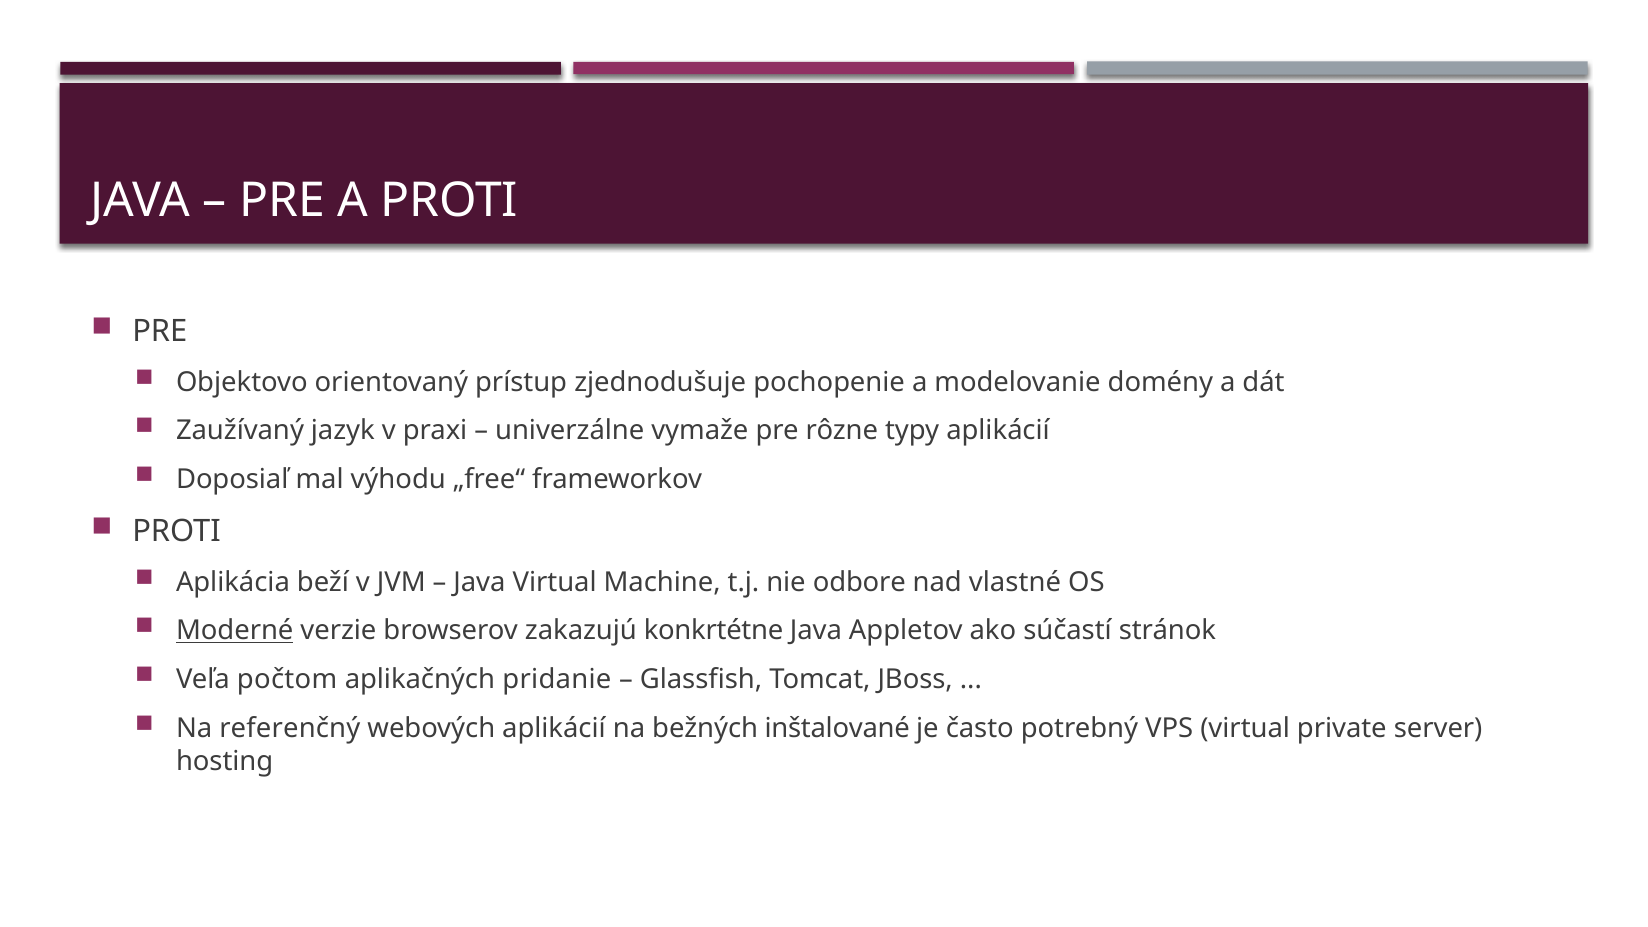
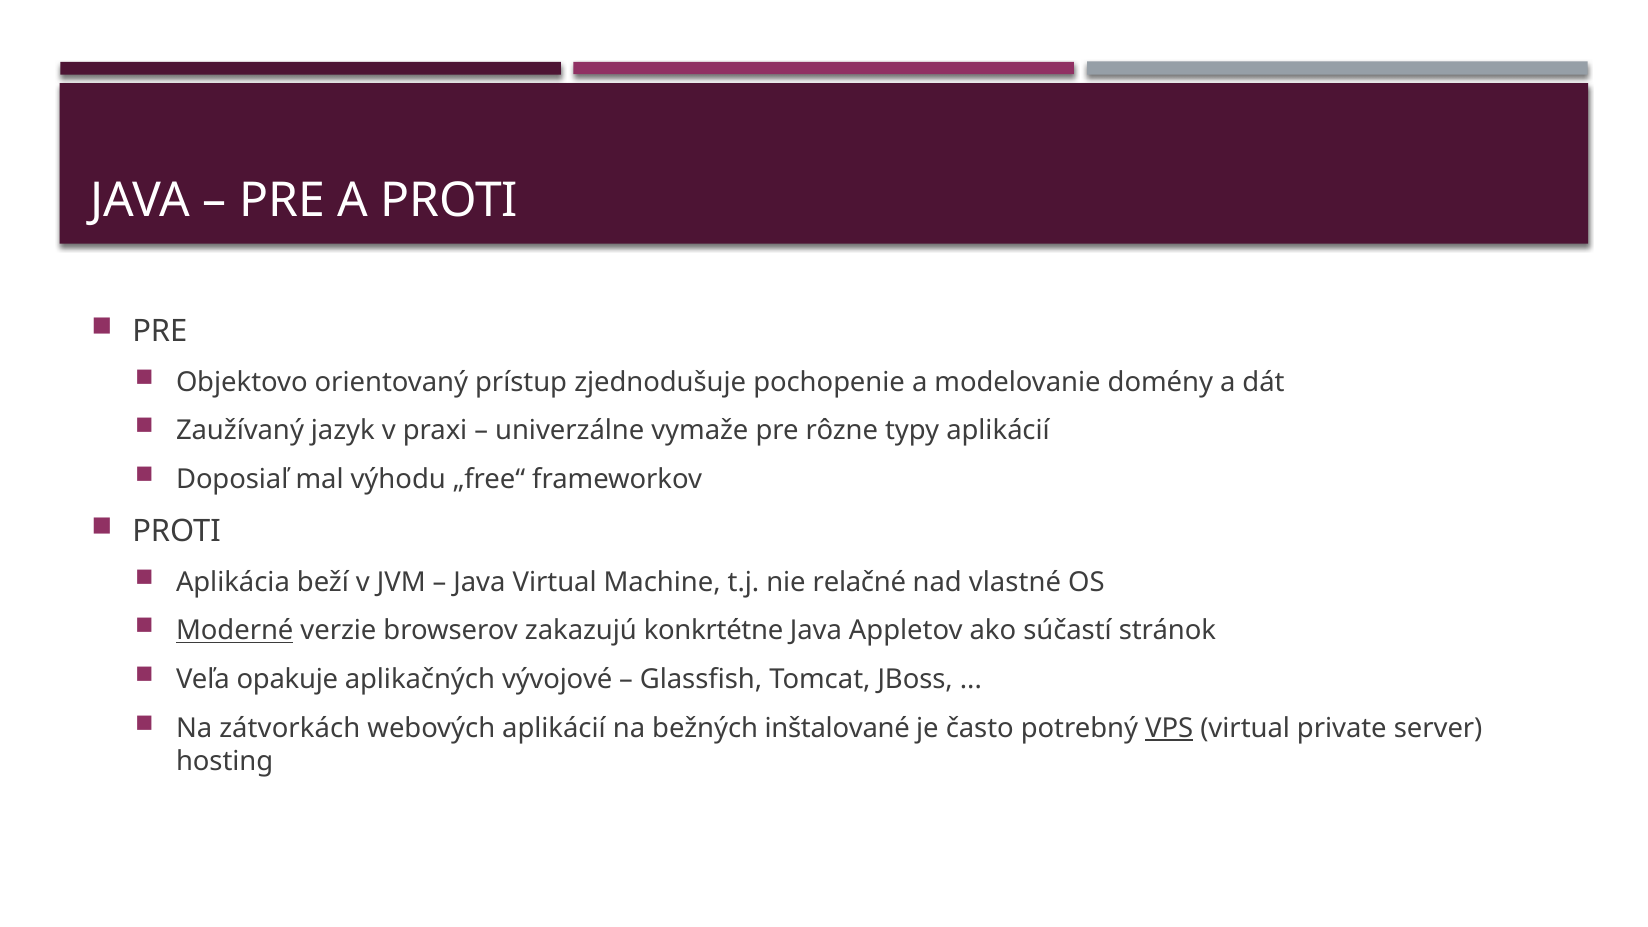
odbore: odbore -> relačné (859, 582)
počtom: počtom -> opakuje (287, 679)
pridanie: pridanie -> vývojové (557, 679)
referenčný: referenčný -> zátvorkách (290, 728)
VPS underline: none -> present (1169, 728)
